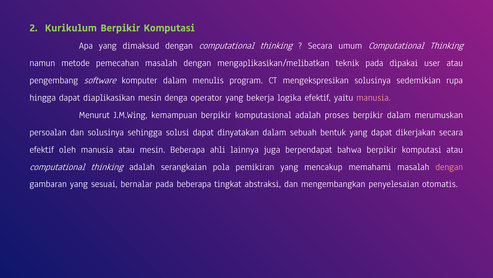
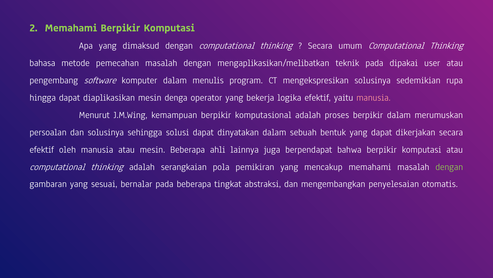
2 Kurikulum: Kurikulum -> Memahami (71, 28)
namun: namun -> bahasa (42, 63)
dengan colour: pink -> light green (449, 166)
